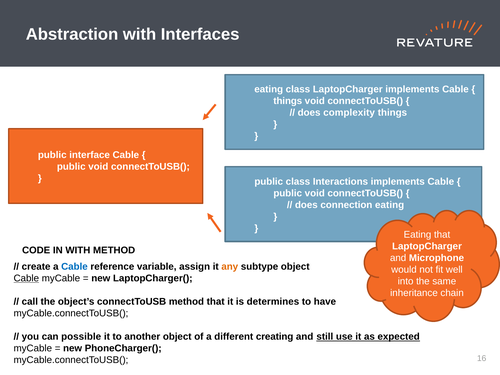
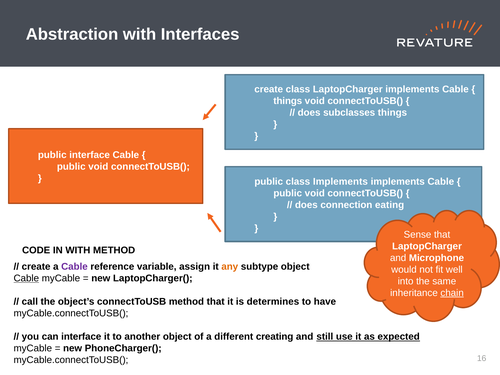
eating: eating -> create (269, 89)
complexity: complexity -> subclasses (349, 113)
class Interactions: Interactions -> Implements (340, 181)
Eating: Eating -> Sense (418, 234)
Cable colour: blue -> purple (74, 267)
chain underline: none -> present (452, 293)
can possible: possible -> interface (81, 337)
